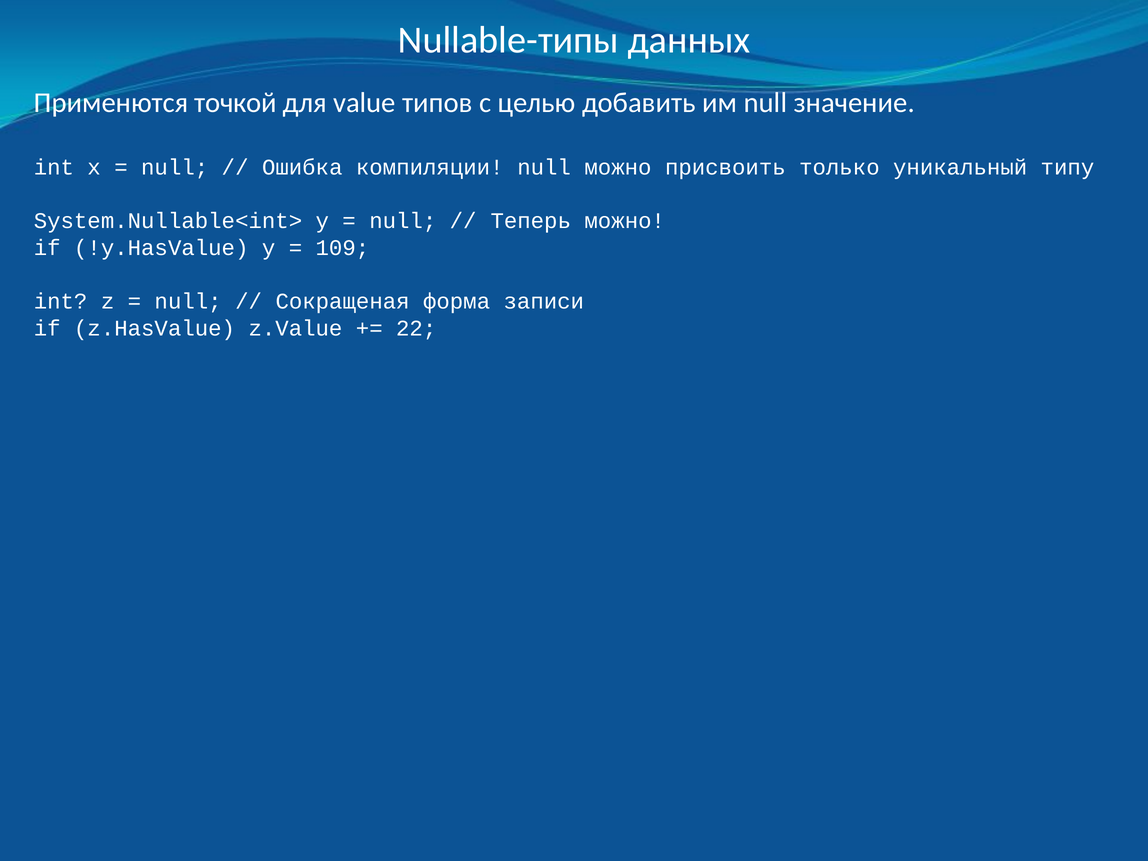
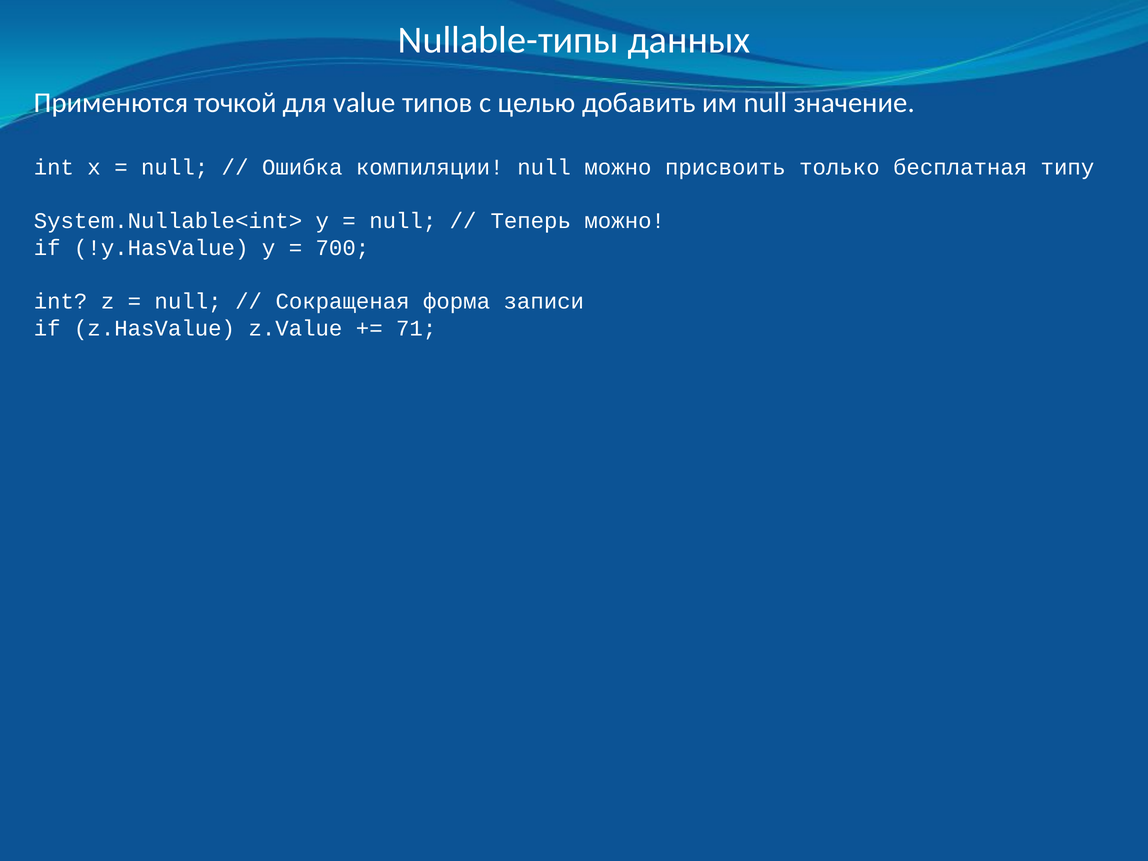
уникальный: уникальный -> бесплатная (960, 167)
109: 109 -> 700 (342, 248)
22: 22 -> 71 (416, 328)
